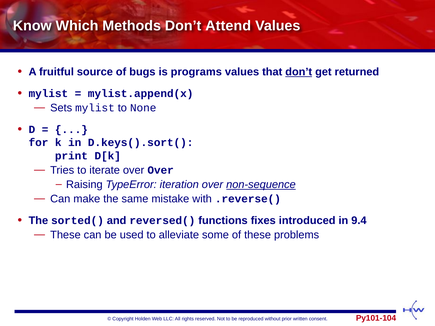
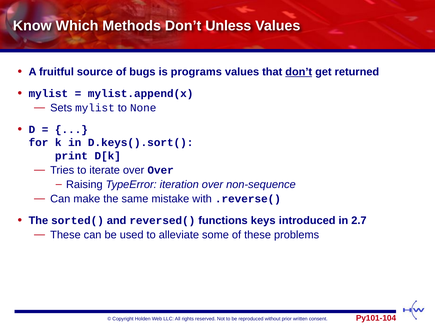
Attend: Attend -> Unless (228, 26)
non-sequence underline: present -> none (261, 185)
fixes: fixes -> keys (263, 221)
9.4: 9.4 -> 2.7 (359, 221)
